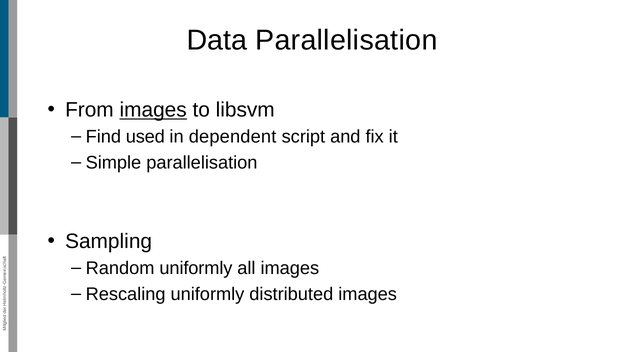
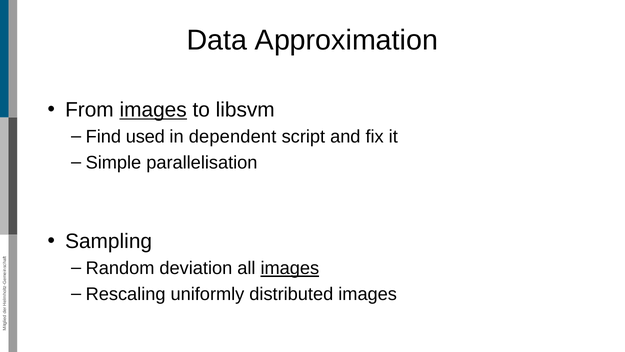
Data Parallelisation: Parallelisation -> Approximation (346, 40)
Random uniformly: uniformly -> deviation (196, 268)
images underline: none -> present (290, 268)
